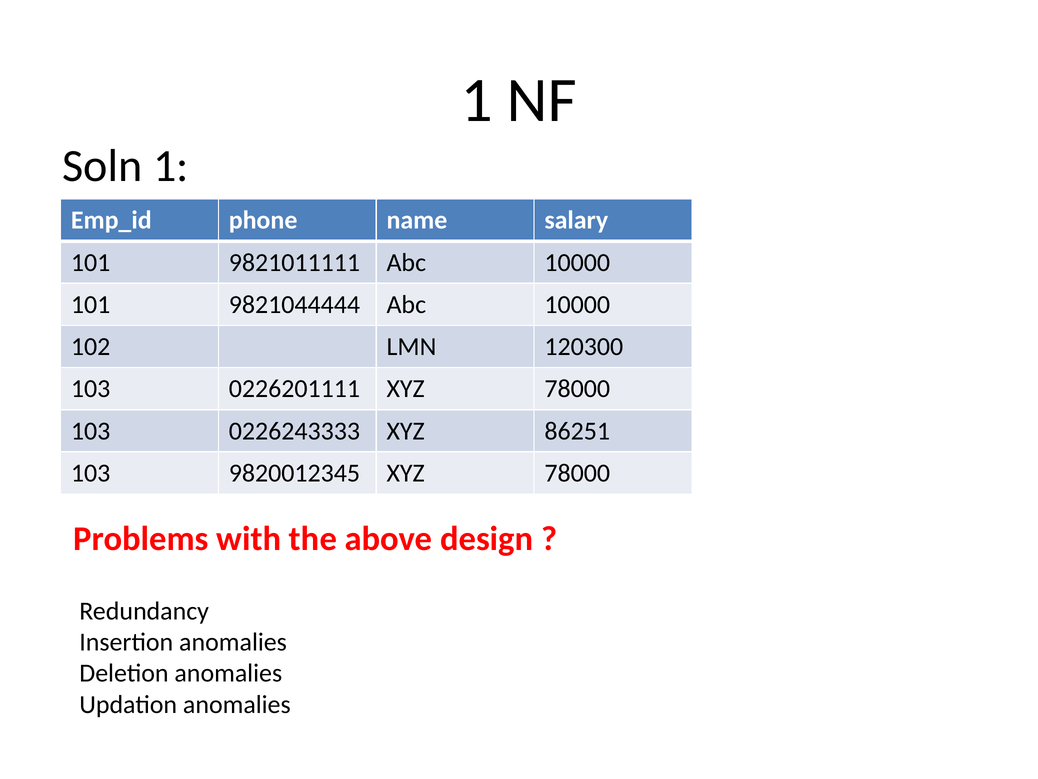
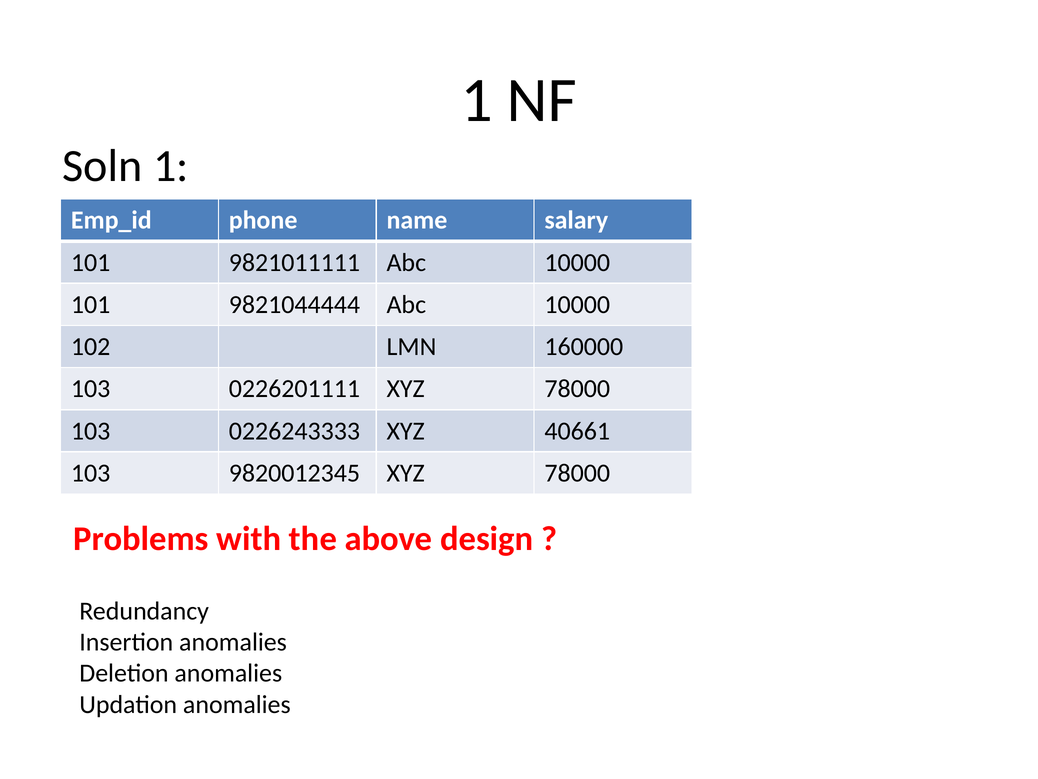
120300: 120300 -> 160000 (584, 347)
86251: 86251 -> 40661 (577, 431)
